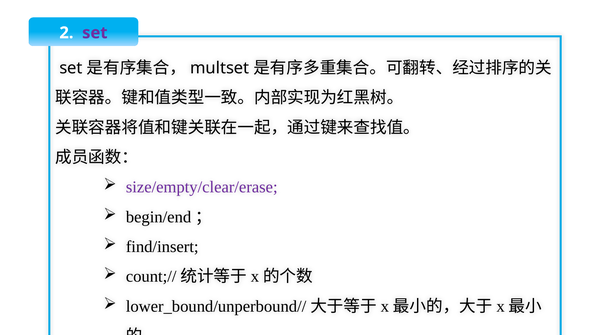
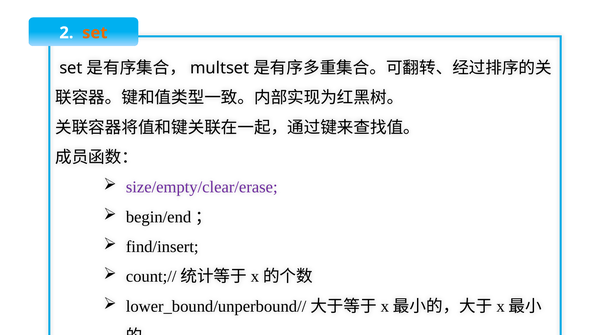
set colour: purple -> orange (95, 33)
